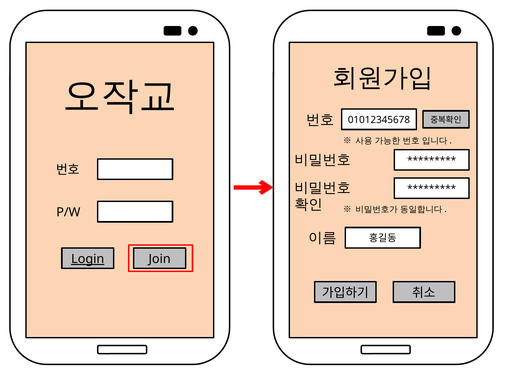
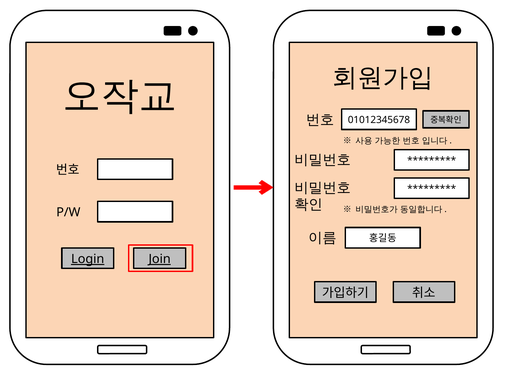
Join underline: none -> present (160, 259)
